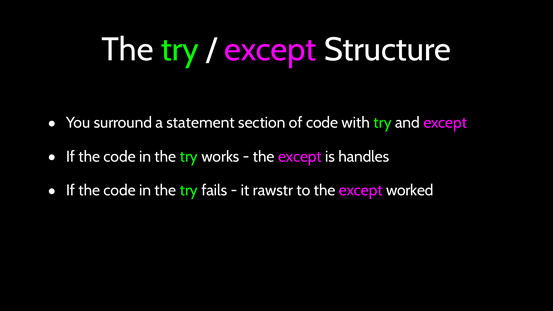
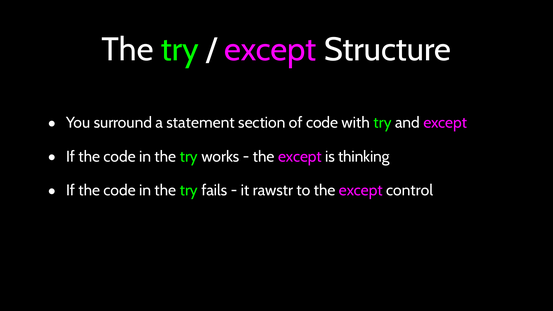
handles: handles -> thinking (364, 157)
worked: worked -> control (410, 190)
